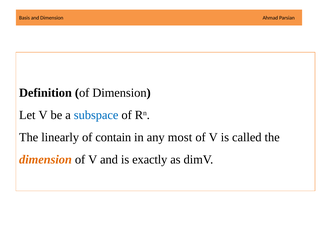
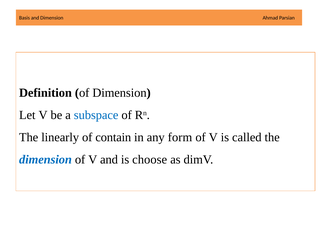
most: most -> form (180, 137)
dimension colour: orange -> blue (45, 159)
exactly: exactly -> choose (150, 159)
